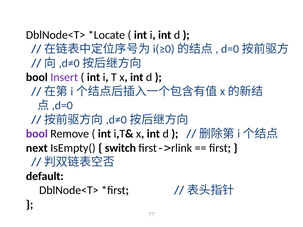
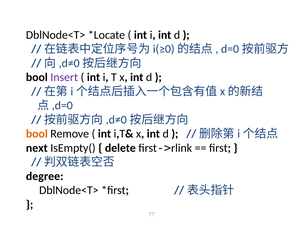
bool colour: purple -> orange (37, 134)
switch: switch -> delete (120, 148)
default: default -> degree (45, 176)
